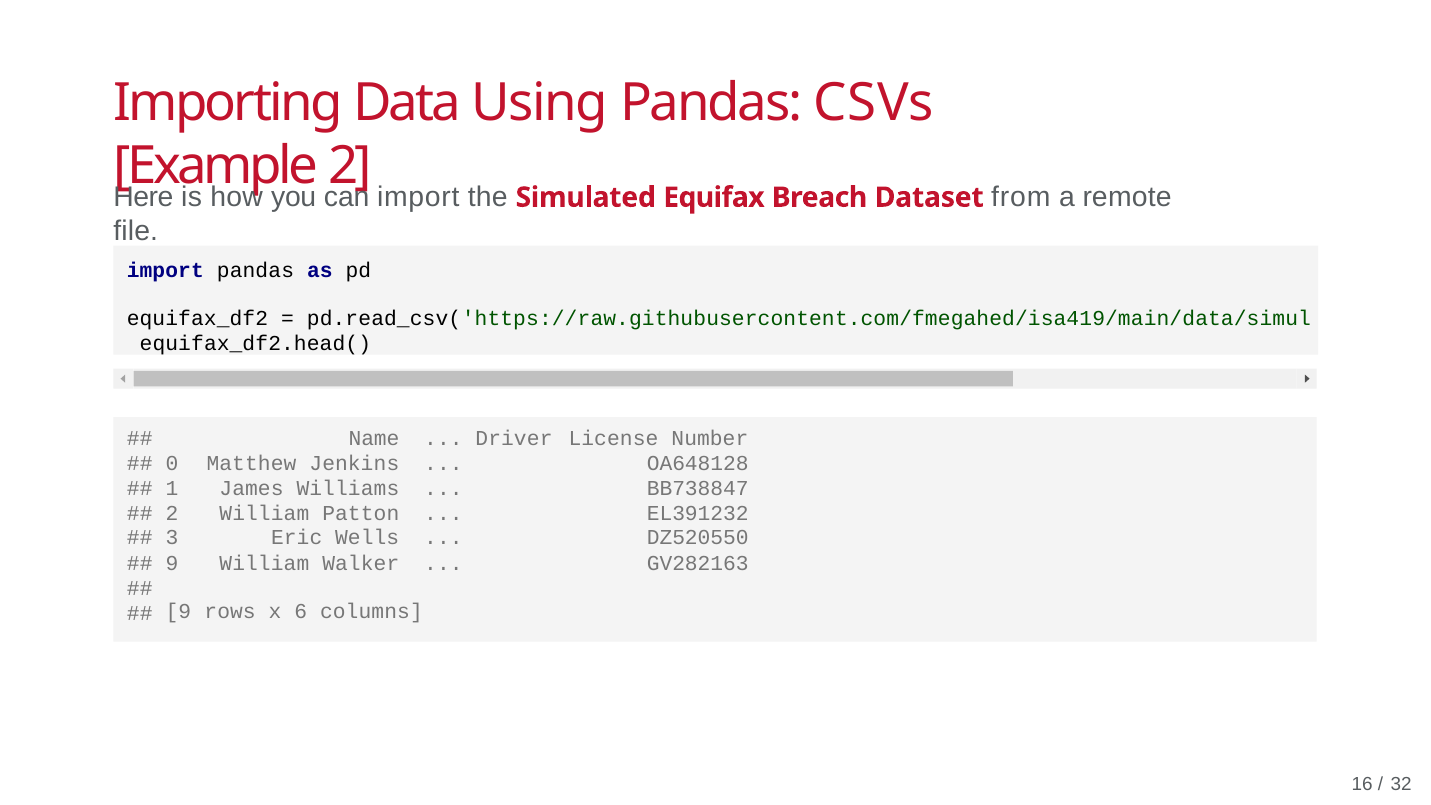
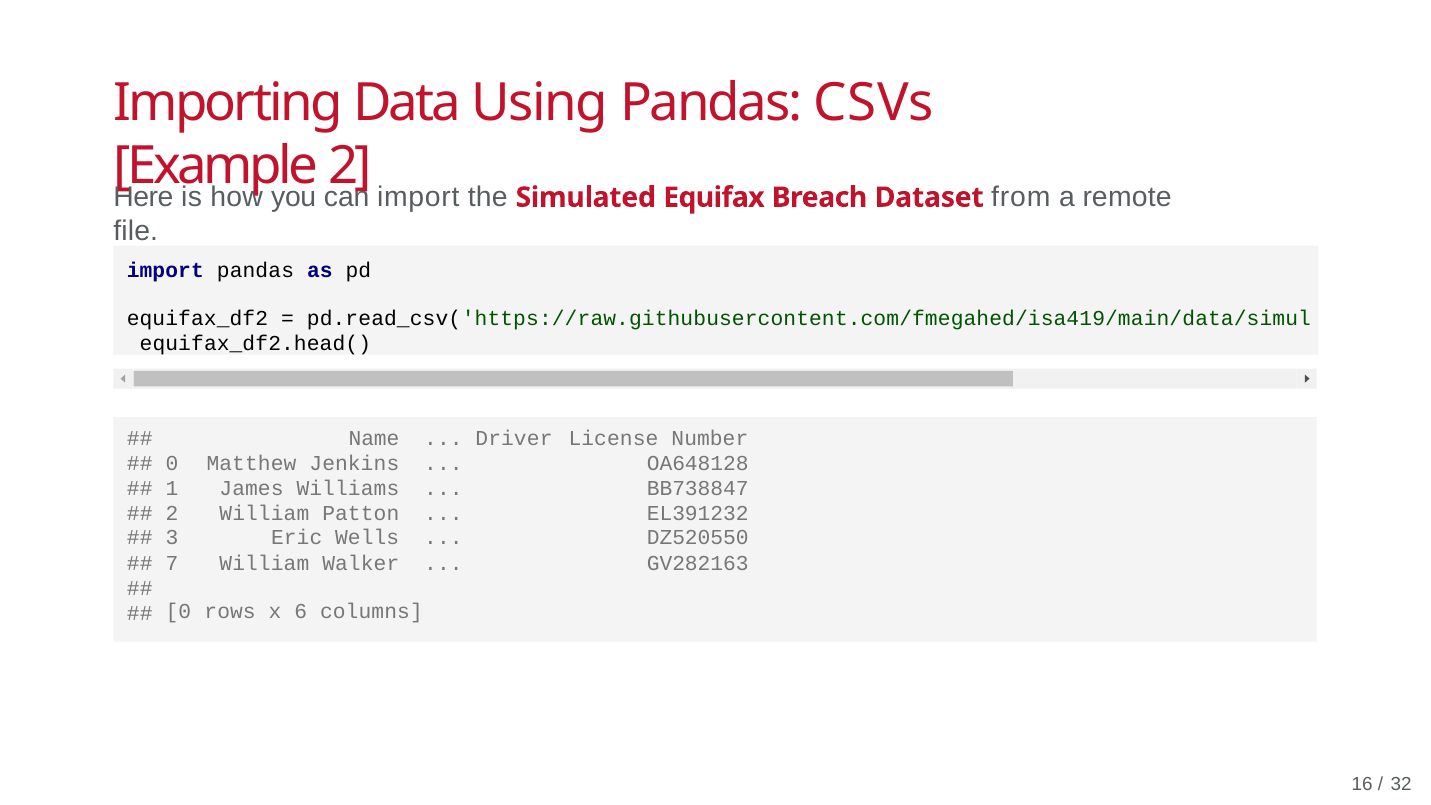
9: 9 -> 7 (172, 564)
9: 9 -> 0 (178, 612)
